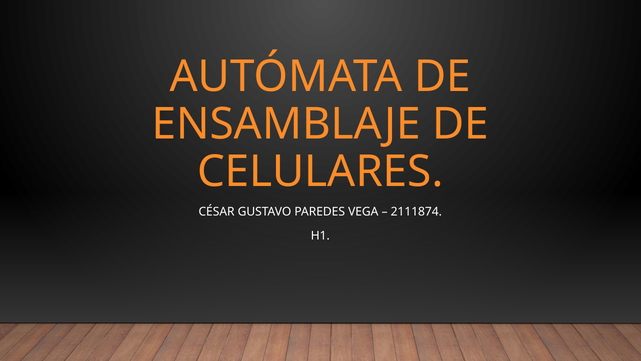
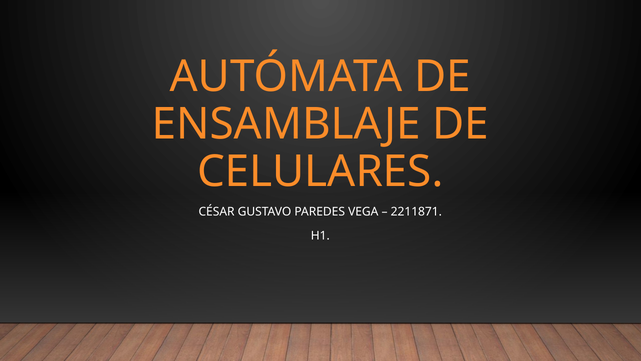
2111874: 2111874 -> 2211871 (416, 212)
